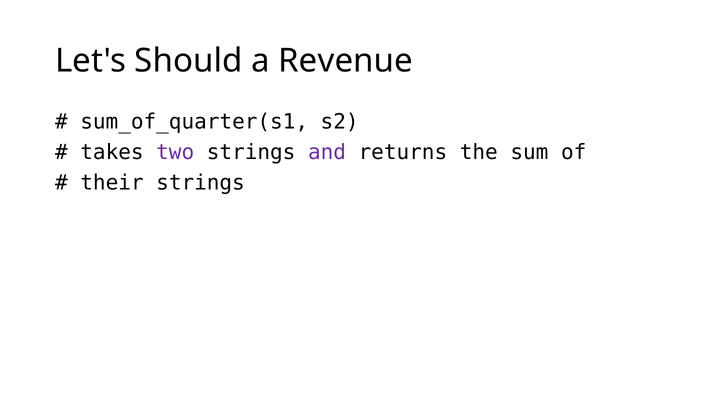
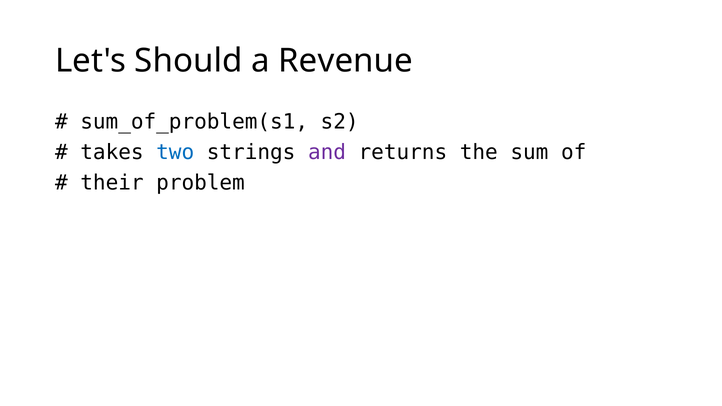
sum_of_quarter(s1: sum_of_quarter(s1 -> sum_of_problem(s1 (194, 122)
two colour: purple -> blue (175, 152)
their strings: strings -> problem (201, 183)
